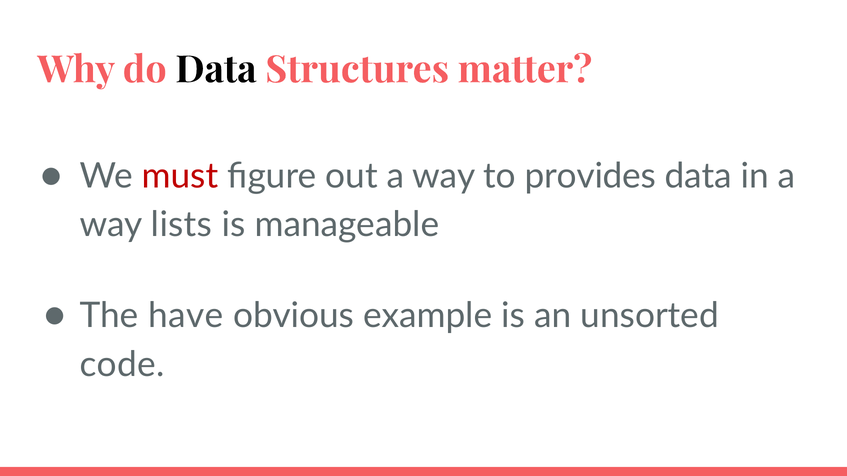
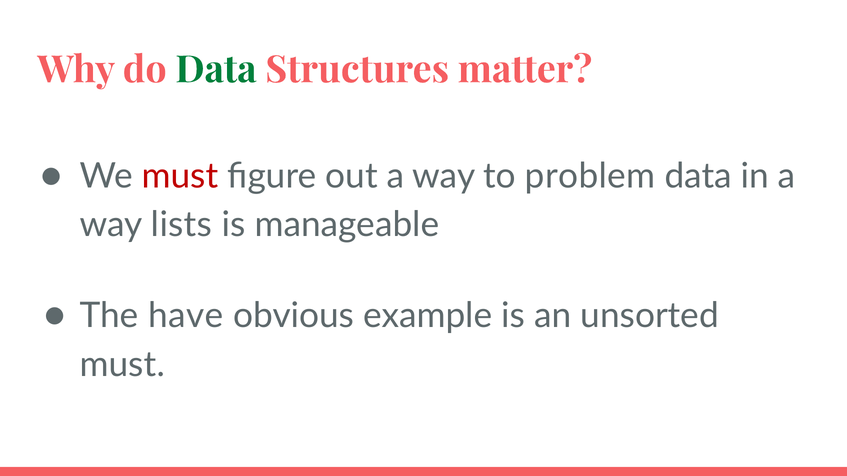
Data colour: black -> green (216, 70)
provides: provides -> problem (590, 176)
code: code -> must (122, 365)
